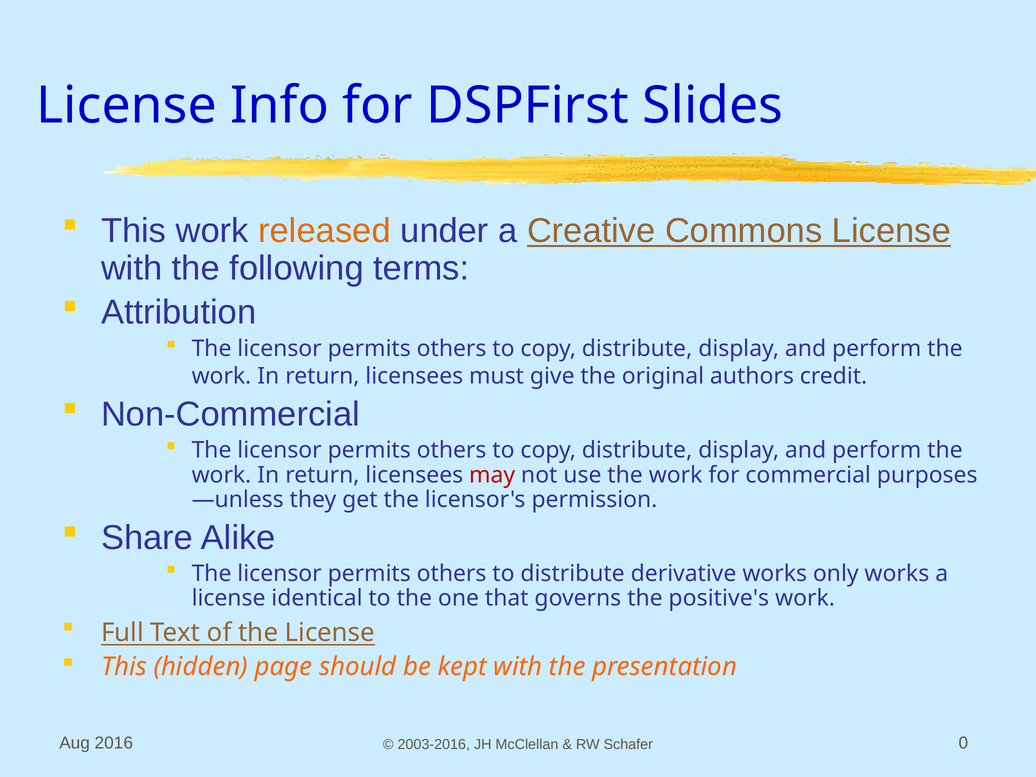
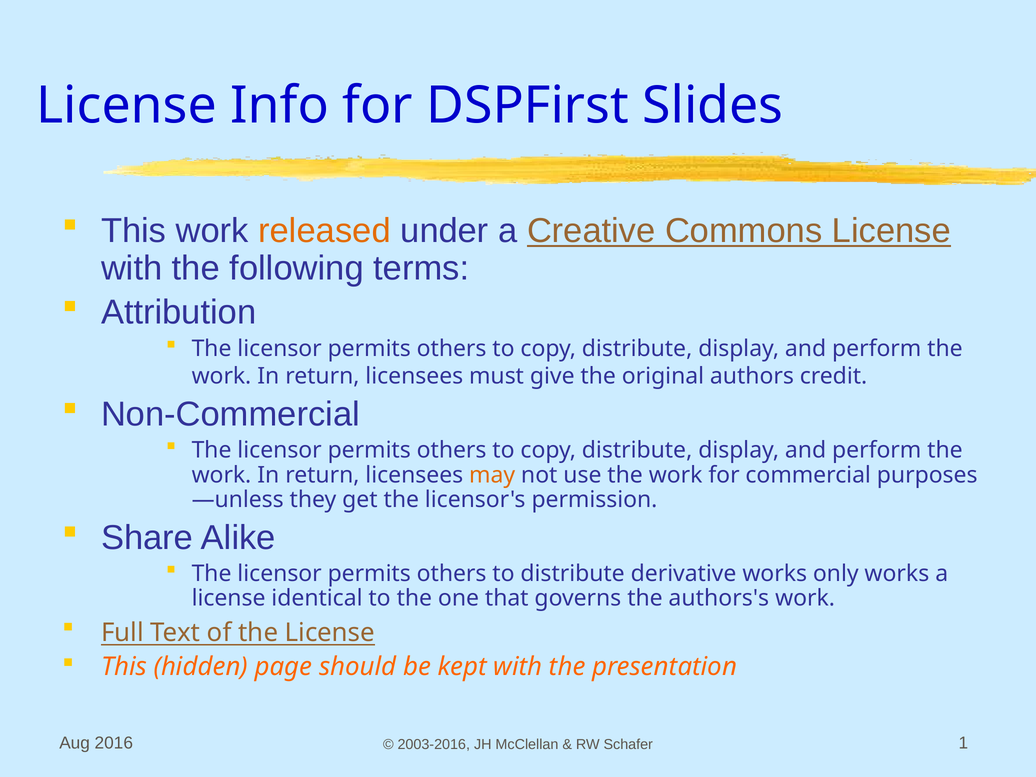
may colour: red -> orange (492, 475)
positive's: positive's -> authors's (719, 598)
0: 0 -> 1 (963, 743)
